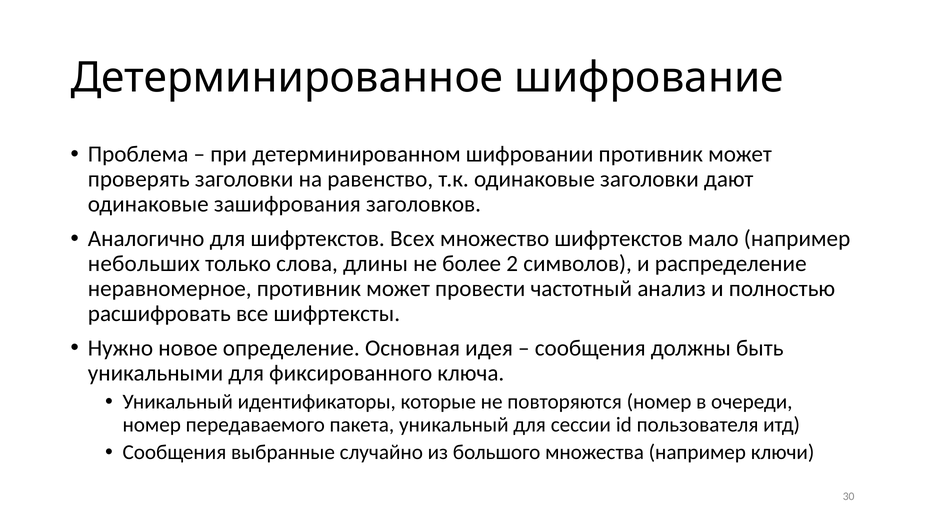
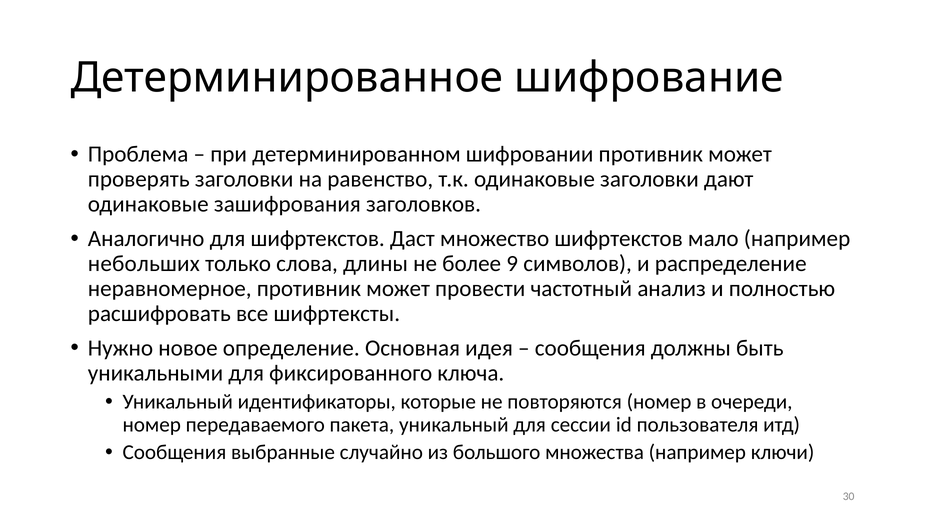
Всех: Всех -> Даст (412, 239)
2: 2 -> 9 (512, 264)
